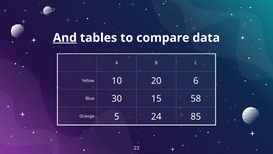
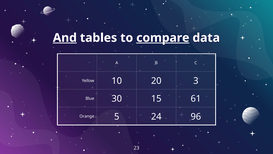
compare underline: none -> present (163, 38)
6: 6 -> 3 (196, 81)
58: 58 -> 61 (196, 99)
85: 85 -> 96 (196, 116)
